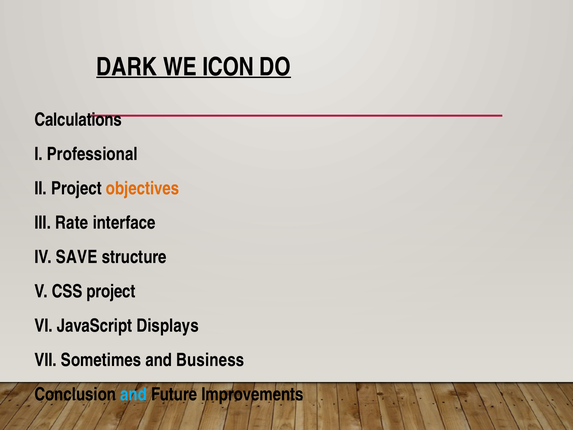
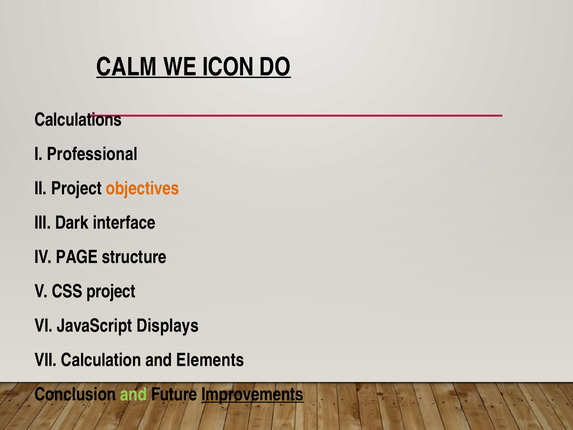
DARK: DARK -> CALM (127, 67)
Rate: Rate -> Dark (72, 223)
SAVE: SAVE -> PAGE (77, 257)
Sometimes: Sometimes -> Calculation (101, 360)
Business: Business -> Elements (210, 360)
and colour: light blue -> light green (134, 394)
Improvements underline: none -> present (253, 394)
